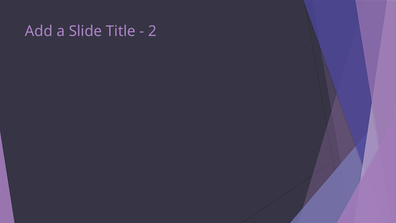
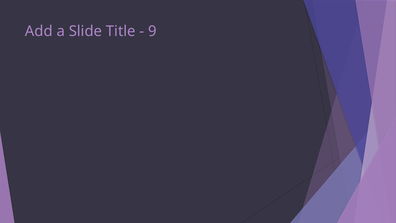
2: 2 -> 9 (152, 31)
